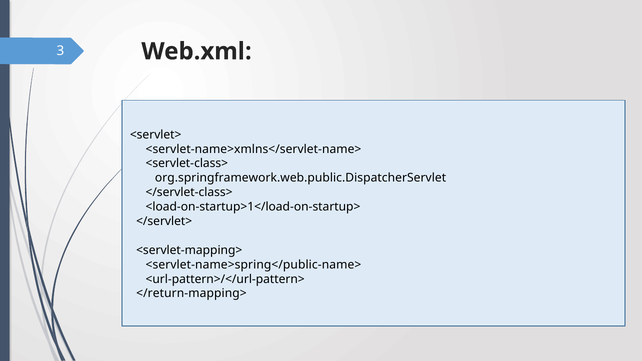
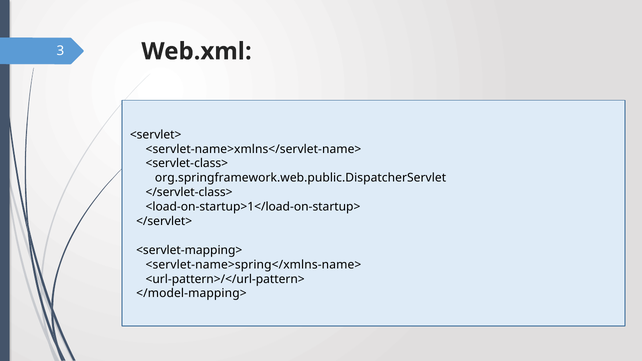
<servlet-name>spring</public-name>: <servlet-name>spring</public-name> -> <servlet-name>spring</xmlns-name> (253, 265)
</return-mapping>: </return-mapping> -> </model-mapping> (191, 294)
